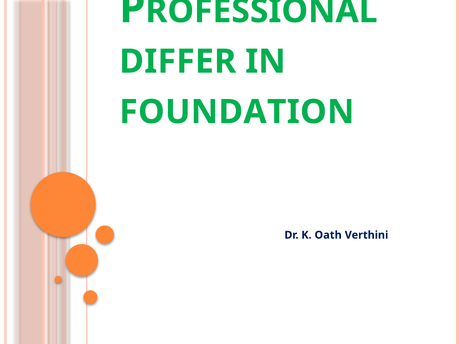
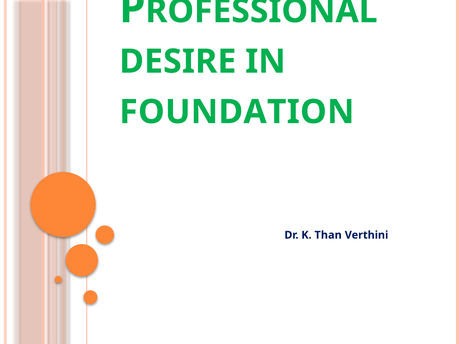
DIFFER: DIFFER -> DESIRE (178, 62)
Oath: Oath -> Than (328, 235)
